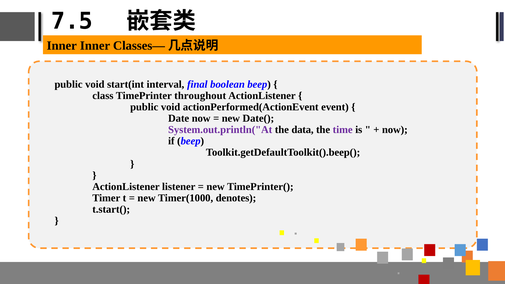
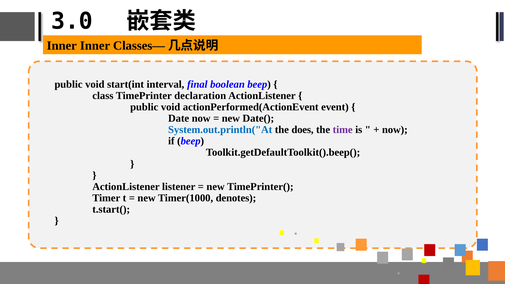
7.5: 7.5 -> 3.0 (72, 21)
throughout: throughout -> declaration (200, 96)
System.out.println("At colour: purple -> blue (220, 130)
data: data -> does (303, 130)
